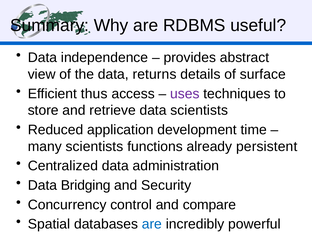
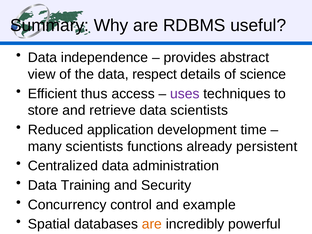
returns: returns -> respect (155, 74)
surface: surface -> science (263, 74)
Bridging: Bridging -> Training (86, 185)
compare: compare -> example (209, 205)
are colour: blue -> orange (152, 224)
